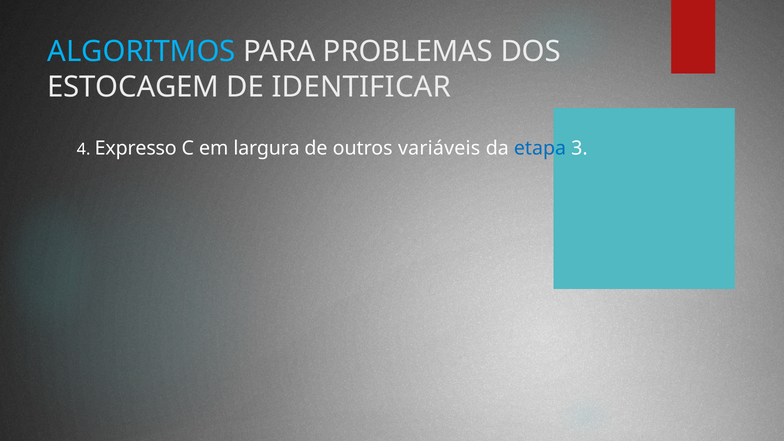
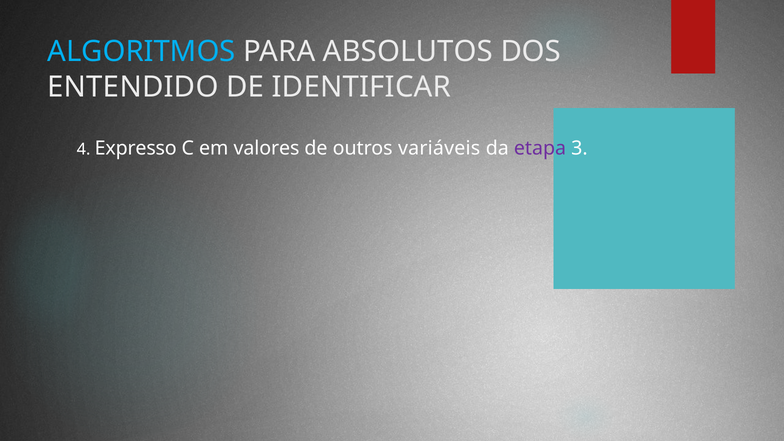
PROBLEMAS: PROBLEMAS -> ABSOLUTOS (408, 52)
ESTOCAGEM: ESTOCAGEM -> ENTENDIDO (133, 87)
largura: largura -> valores (266, 148)
etapa colour: blue -> purple (540, 148)
